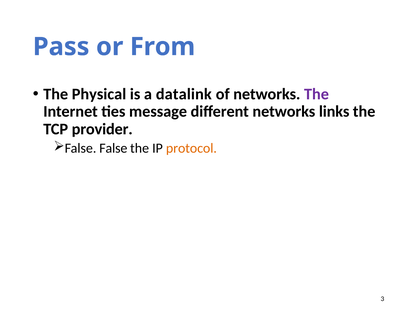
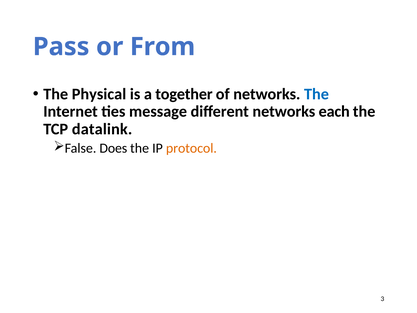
datalink: datalink -> together (184, 94)
The colour: purple -> blue (316, 94)
links: links -> each (334, 111)
provider: provider -> datalink (102, 129)
False False: False -> Does (113, 148)
